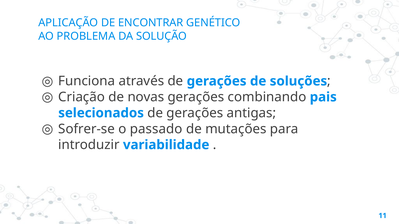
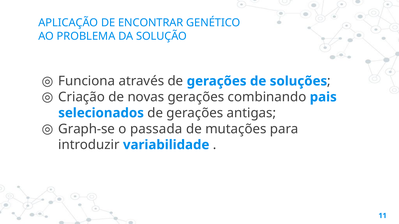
Sofrer-se: Sofrer-se -> Graph-se (87, 129)
passado: passado -> passada (156, 129)
